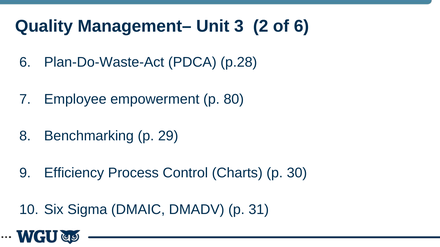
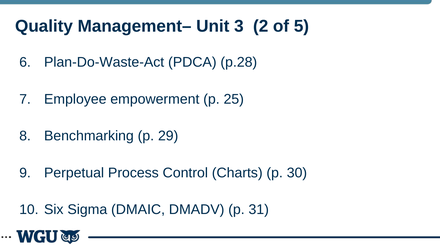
of 6: 6 -> 5 (301, 26)
80: 80 -> 25 (234, 99)
Efficiency: Efficiency -> Perpetual (74, 173)
